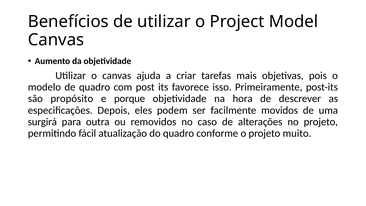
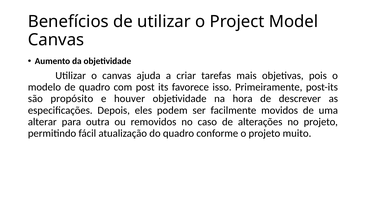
porque: porque -> houver (130, 99)
surgirá: surgirá -> alterar (42, 122)
